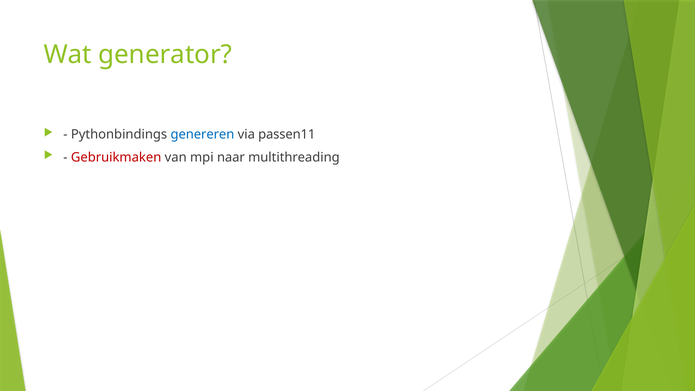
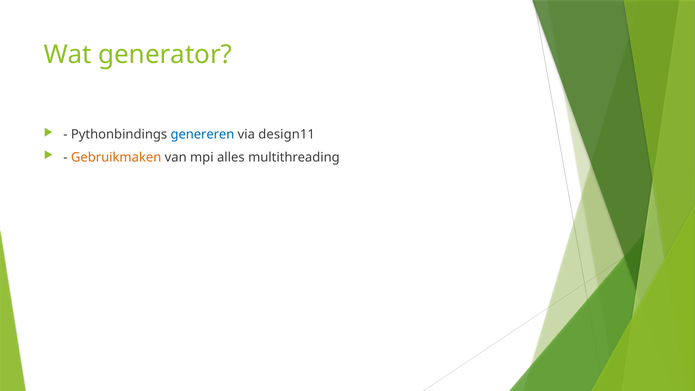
passen11: passen11 -> design11 (287, 135)
Gebruikmaken colour: red -> orange (116, 157)
naar: naar -> alles (231, 157)
